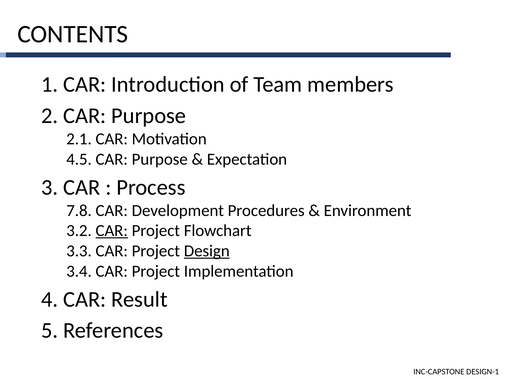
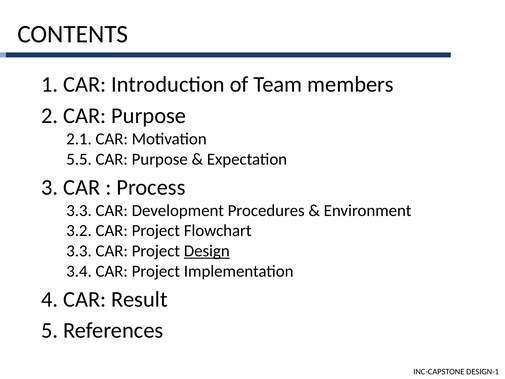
4.5: 4.5 -> 5.5 (79, 159)
7.8: 7.8 -> 3.3 (79, 210)
CAR underline: present -> none (112, 231)
